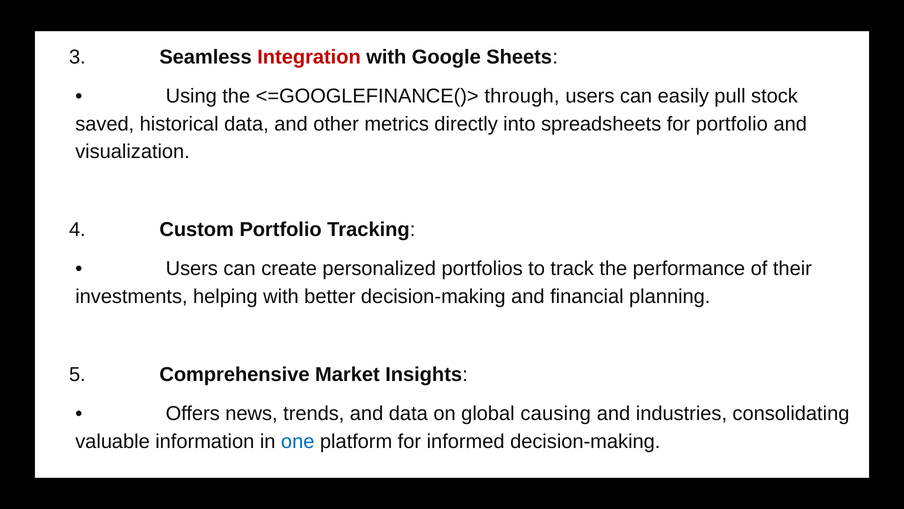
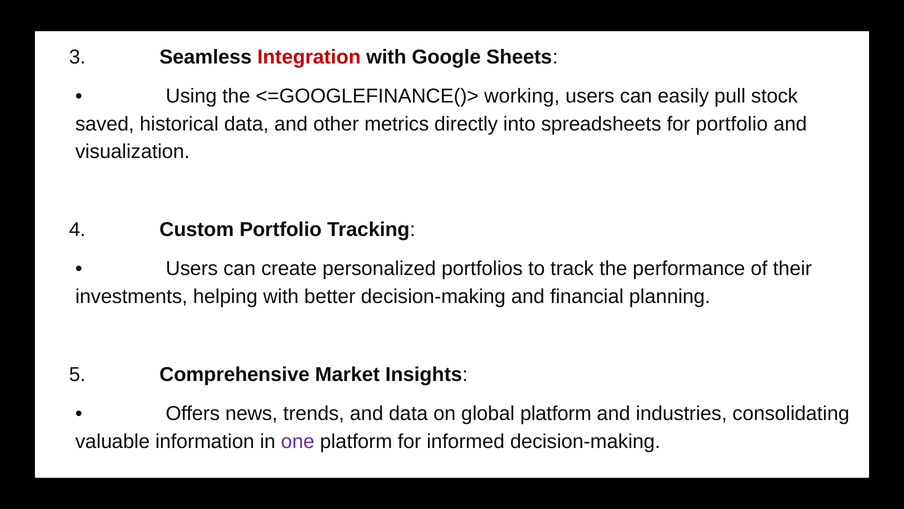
through: through -> working (522, 96)
global causing: causing -> platform (556, 413)
one colour: blue -> purple (298, 441)
